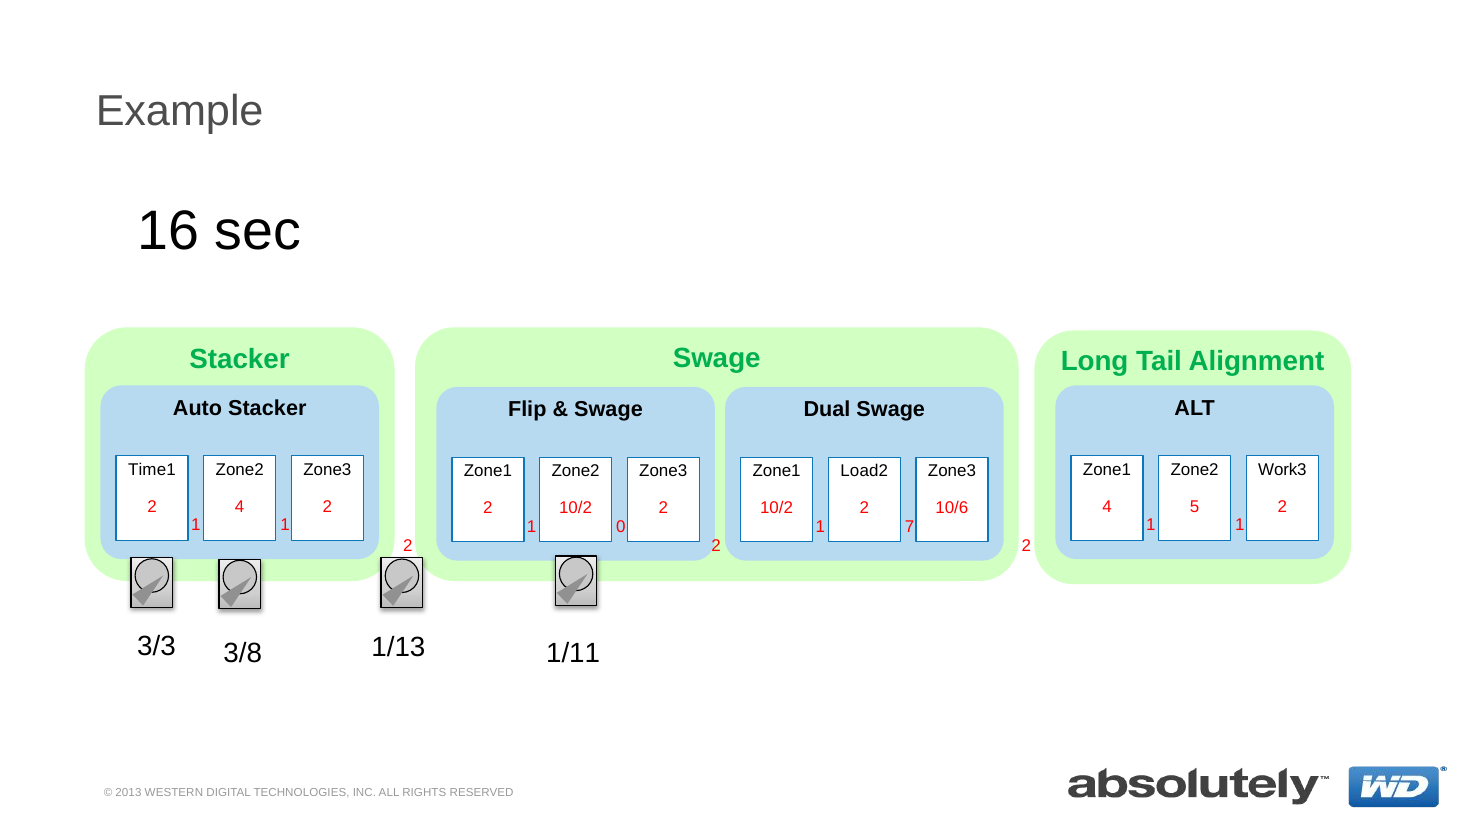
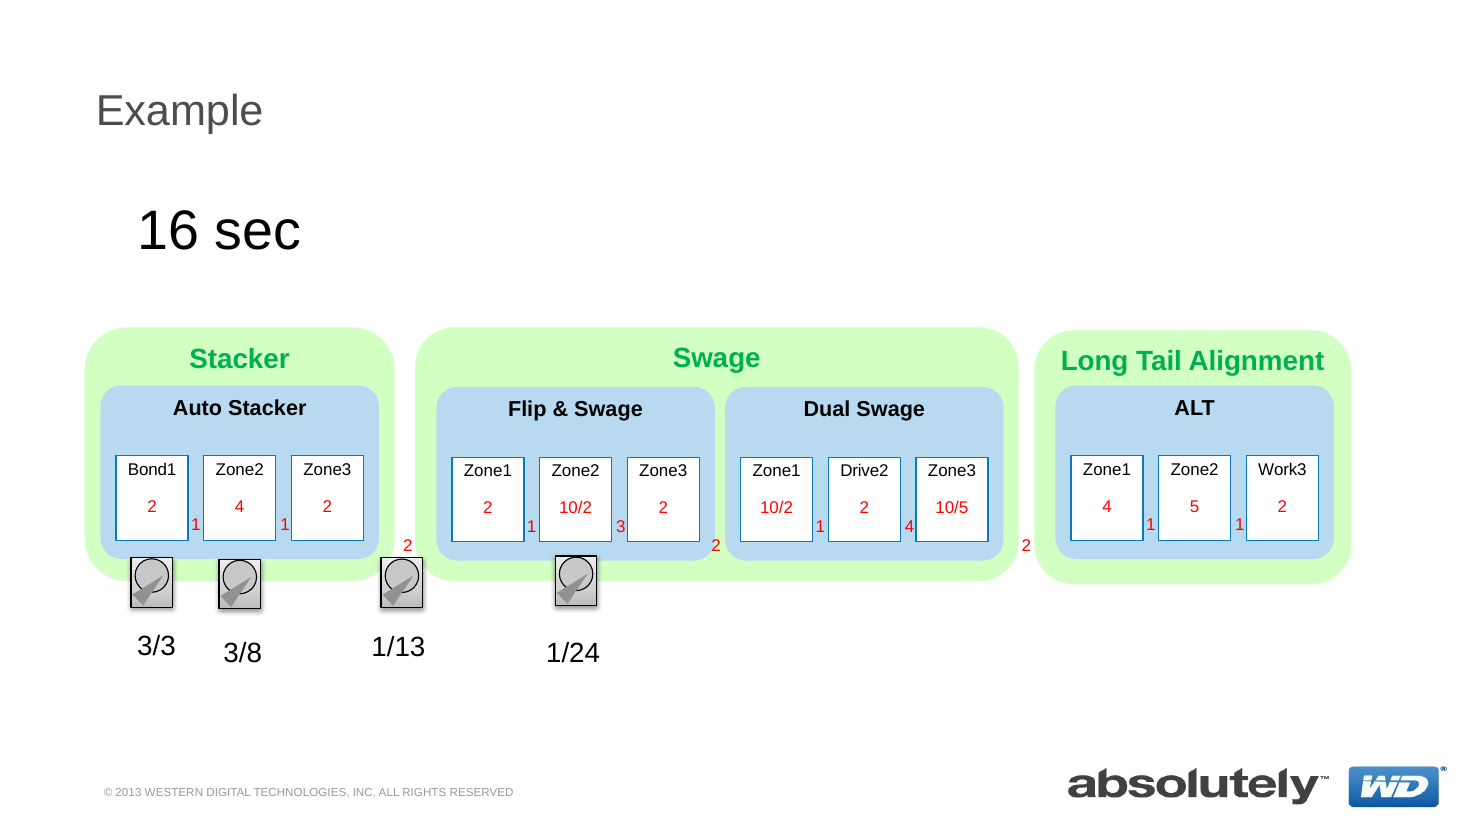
Time1: Time1 -> Bond1 (152, 470)
Load2: Load2 -> Drive2 (864, 471)
10/6: 10/6 -> 10/5 (952, 508)
0: 0 -> 3 (621, 527)
1 7: 7 -> 4 (910, 527)
1/11: 1/11 -> 1/24 (573, 653)
